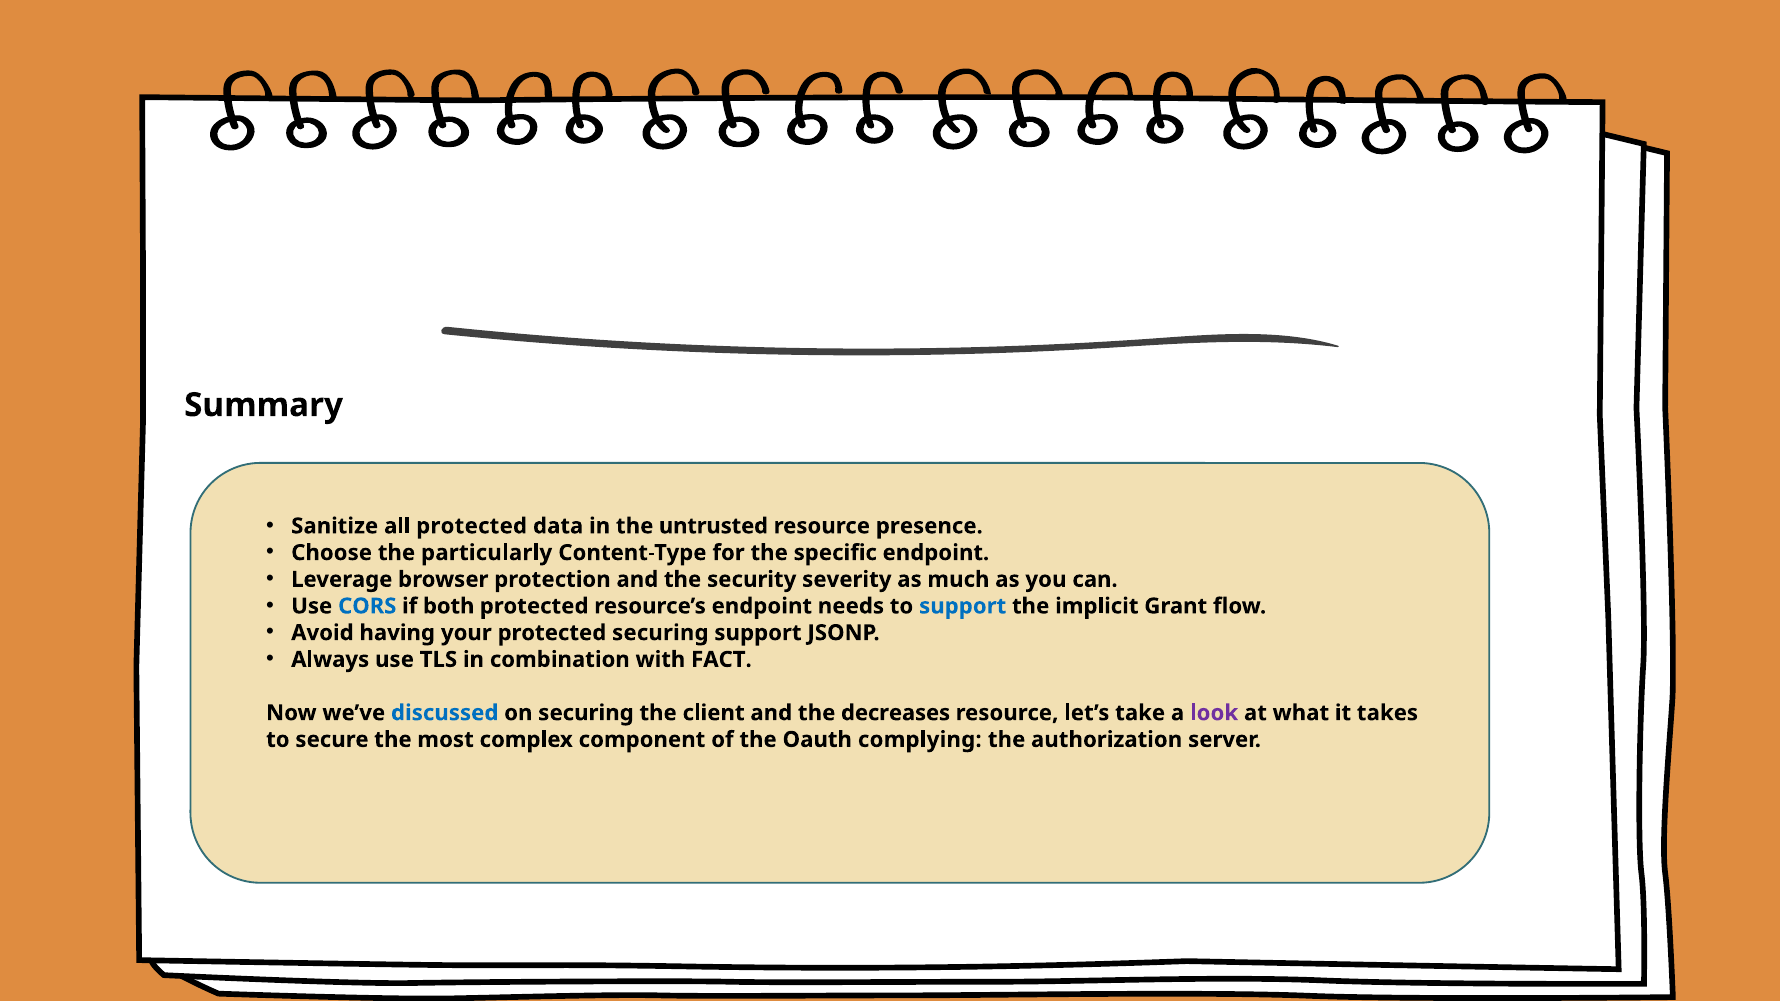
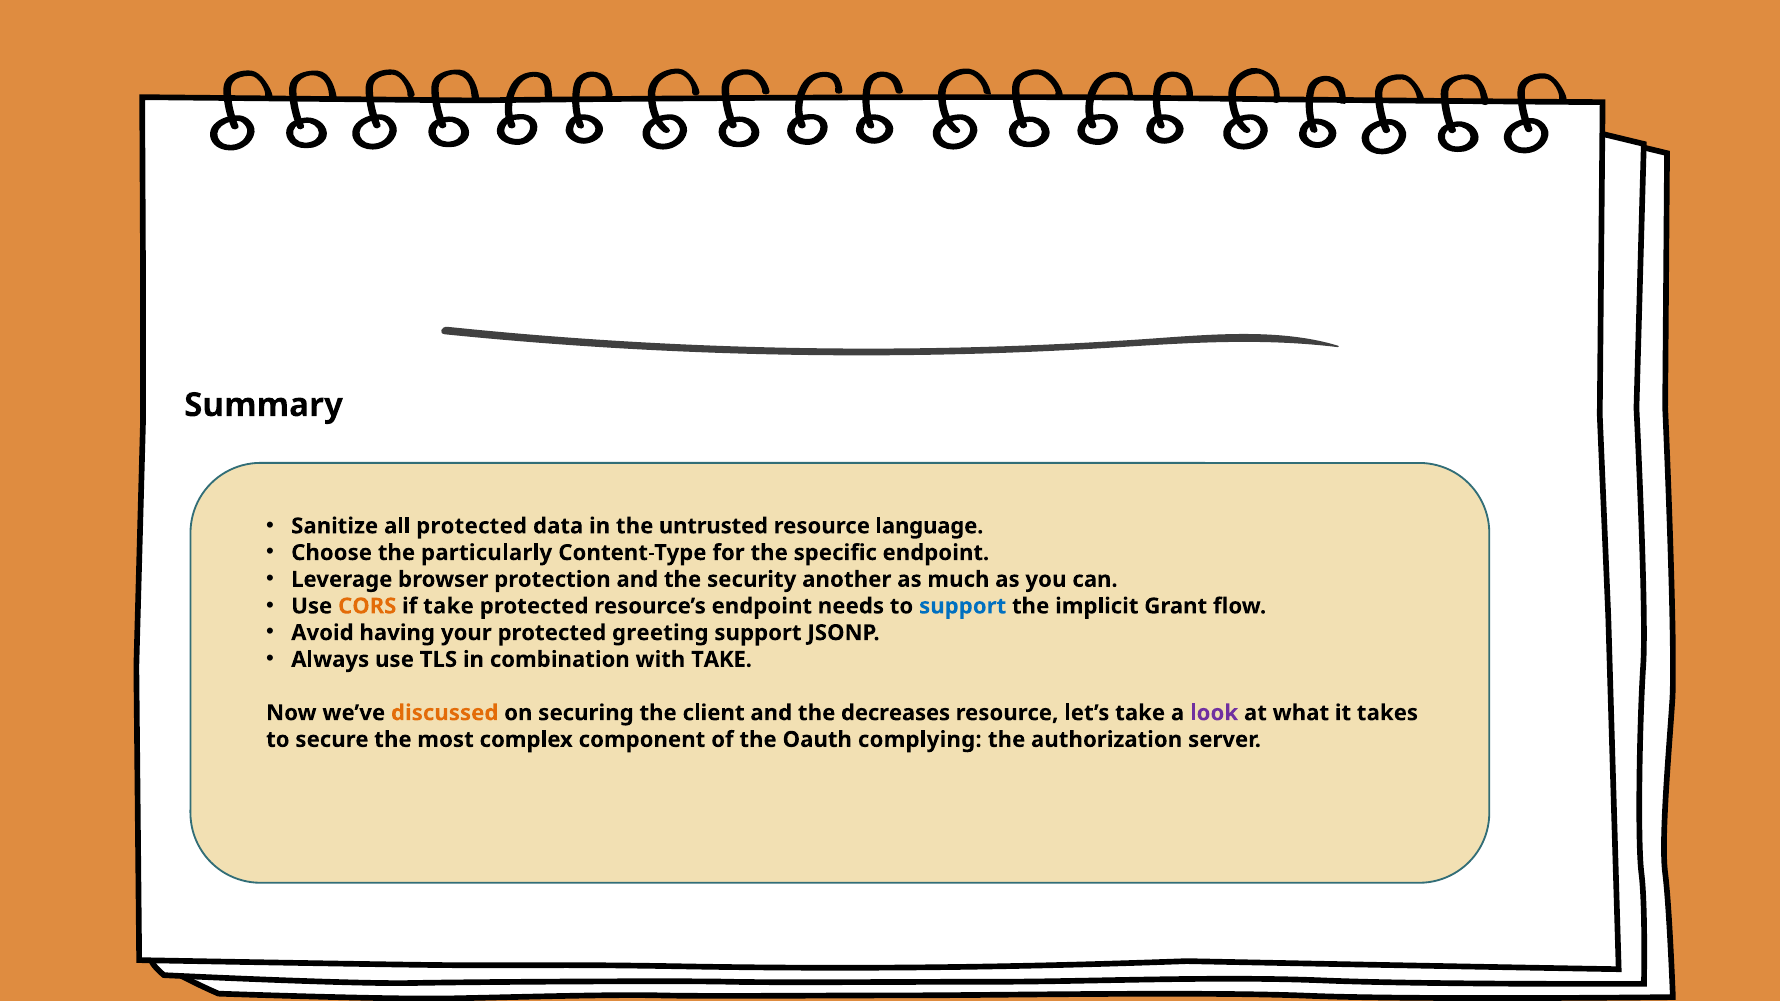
presence: presence -> language (929, 526)
severity: severity -> another (847, 580)
CORS colour: blue -> orange (367, 606)
if both: both -> take (448, 606)
protected securing: securing -> greeting (660, 633)
with FACT: FACT -> TAKE (722, 660)
discussed colour: blue -> orange (445, 713)
